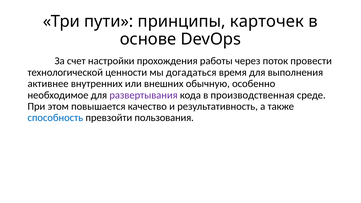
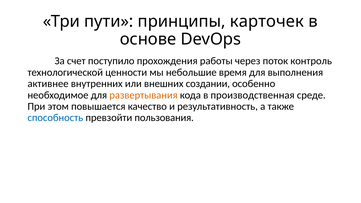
настройки: настройки -> поступило (111, 61)
провести: провести -> контроль (311, 61)
догадаться: догадаться -> небольшие (191, 72)
обычную: обычную -> создании (208, 84)
развертывания colour: purple -> orange (144, 95)
